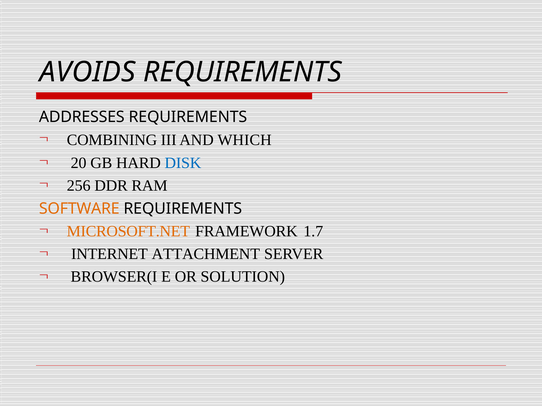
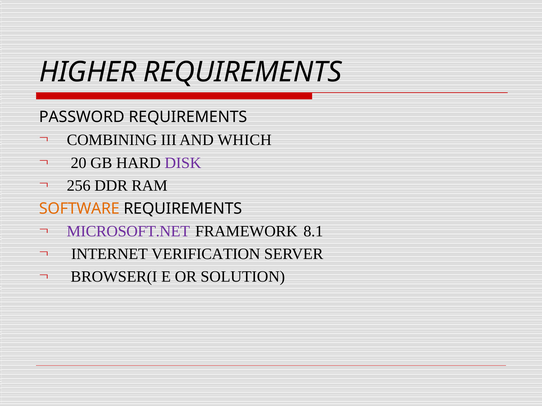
AVOIDS: AVOIDS -> HIGHER (88, 72)
ADDRESSES: ADDRESSES -> PASSWORD (82, 117)
DISK colour: blue -> purple (183, 163)
MICROSOFT.NET colour: orange -> purple (128, 232)
1.7: 1.7 -> 8.1 (313, 232)
ATTACHMENT: ATTACHMENT -> VERIFICATION (206, 254)
